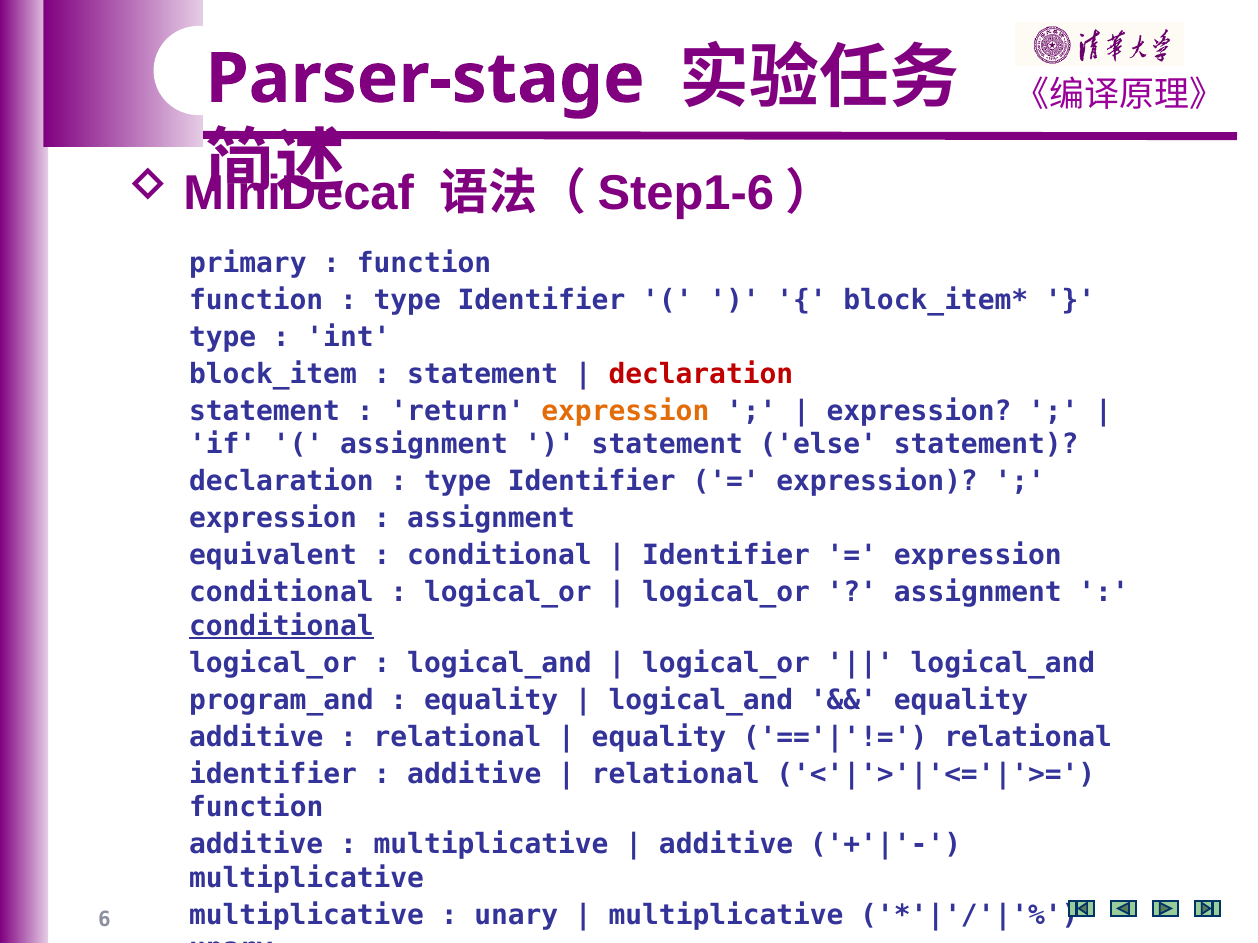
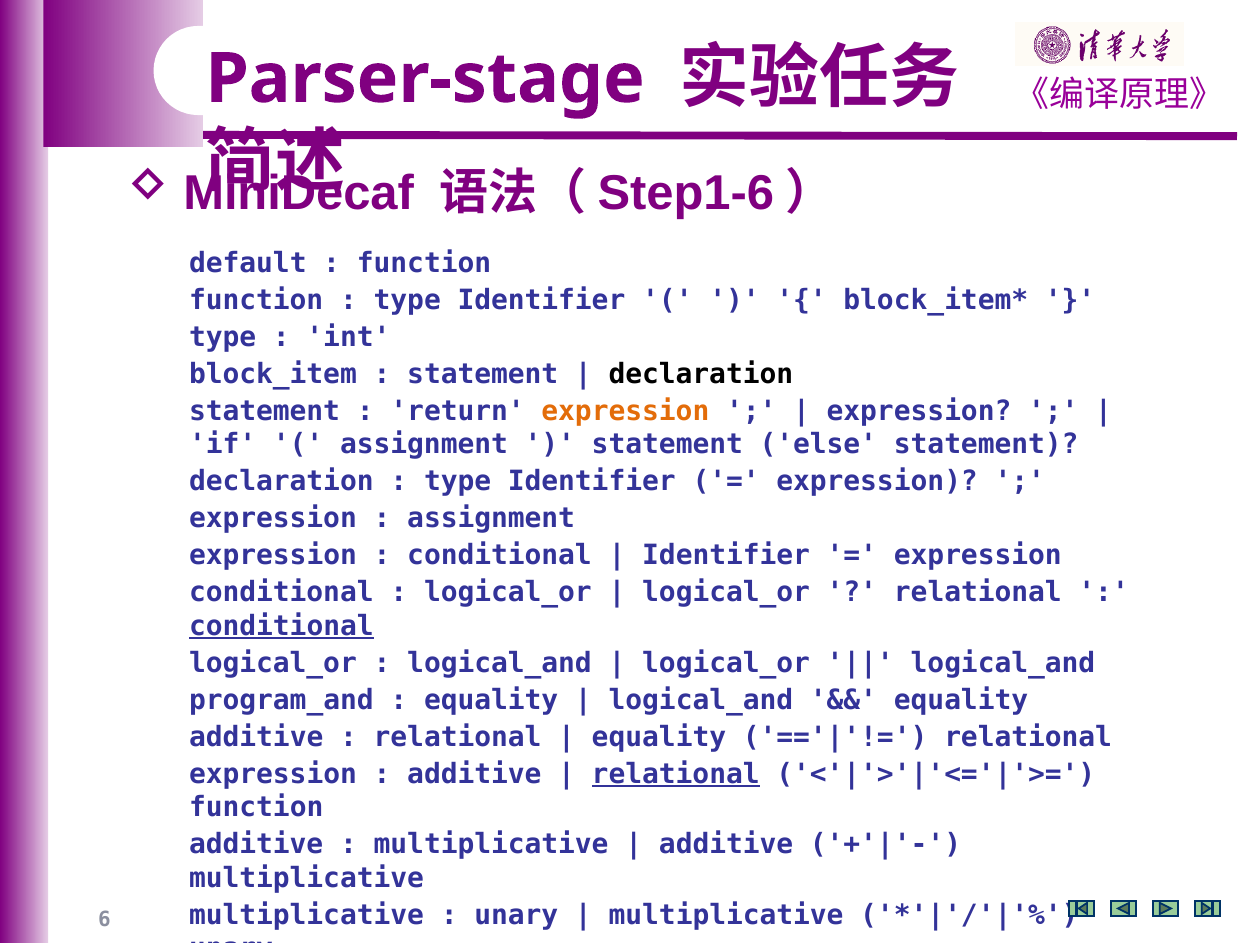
primary: primary -> default (248, 263)
declaration colour: red -> black (701, 374)
equivalent: equivalent -> expression (273, 556)
assignment: assignment -> relational (978, 593)
identifier: identifier -> expression (273, 775)
relational underline: none -> present (676, 775)
